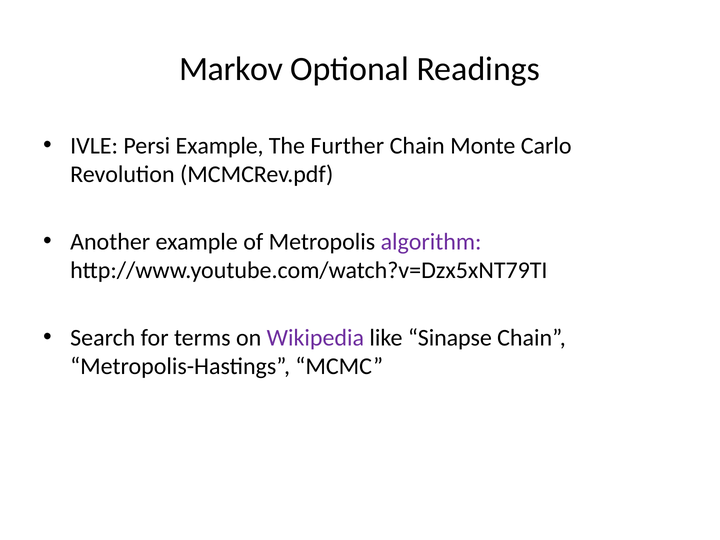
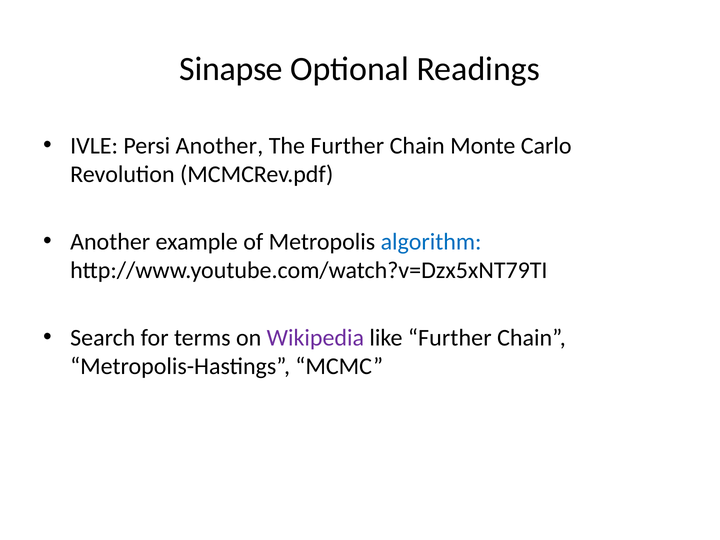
Markov: Markov -> Sinapse (231, 69)
Persi Example: Example -> Another (219, 146)
algorithm colour: purple -> blue (431, 242)
like Sinapse: Sinapse -> Further (450, 338)
